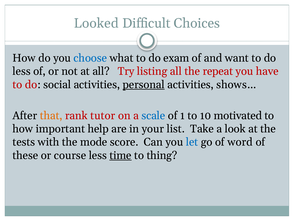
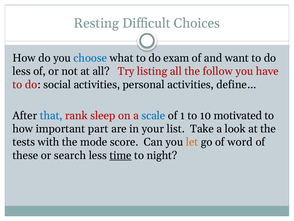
Looked: Looked -> Resting (96, 23)
repeat: repeat -> follow (218, 71)
personal underline: present -> none (144, 84)
shows…: shows… -> define… (236, 84)
that colour: orange -> blue (51, 115)
tutor: tutor -> sleep (103, 115)
help: help -> part (98, 129)
let colour: blue -> orange (192, 142)
course: course -> search (70, 155)
thing: thing -> night (162, 155)
